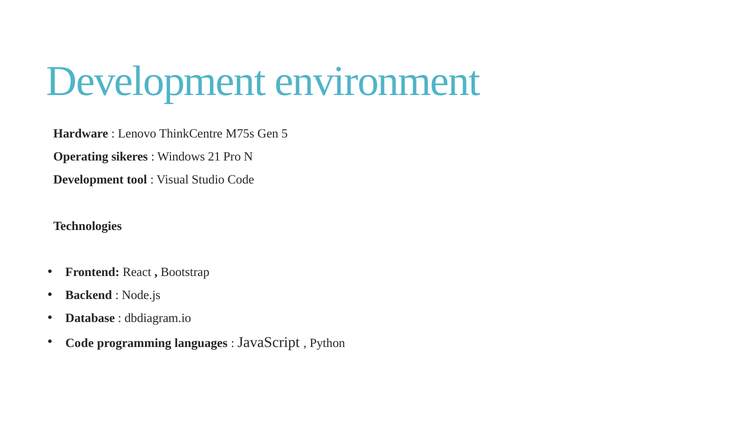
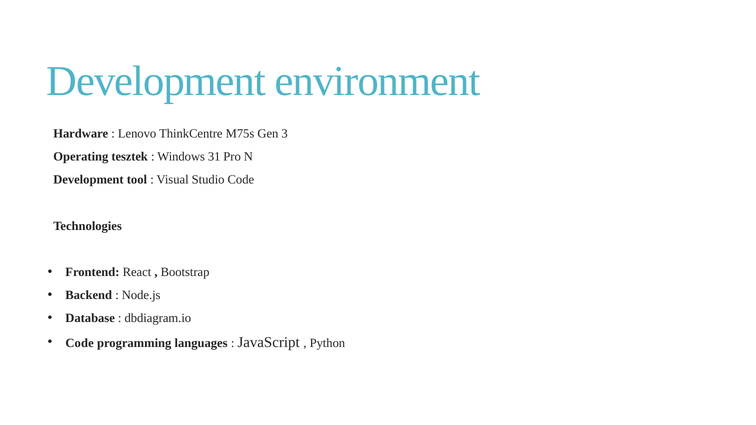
5: 5 -> 3 (285, 134)
sikeres: sikeres -> tesztek (130, 157)
21: 21 -> 31 (214, 157)
